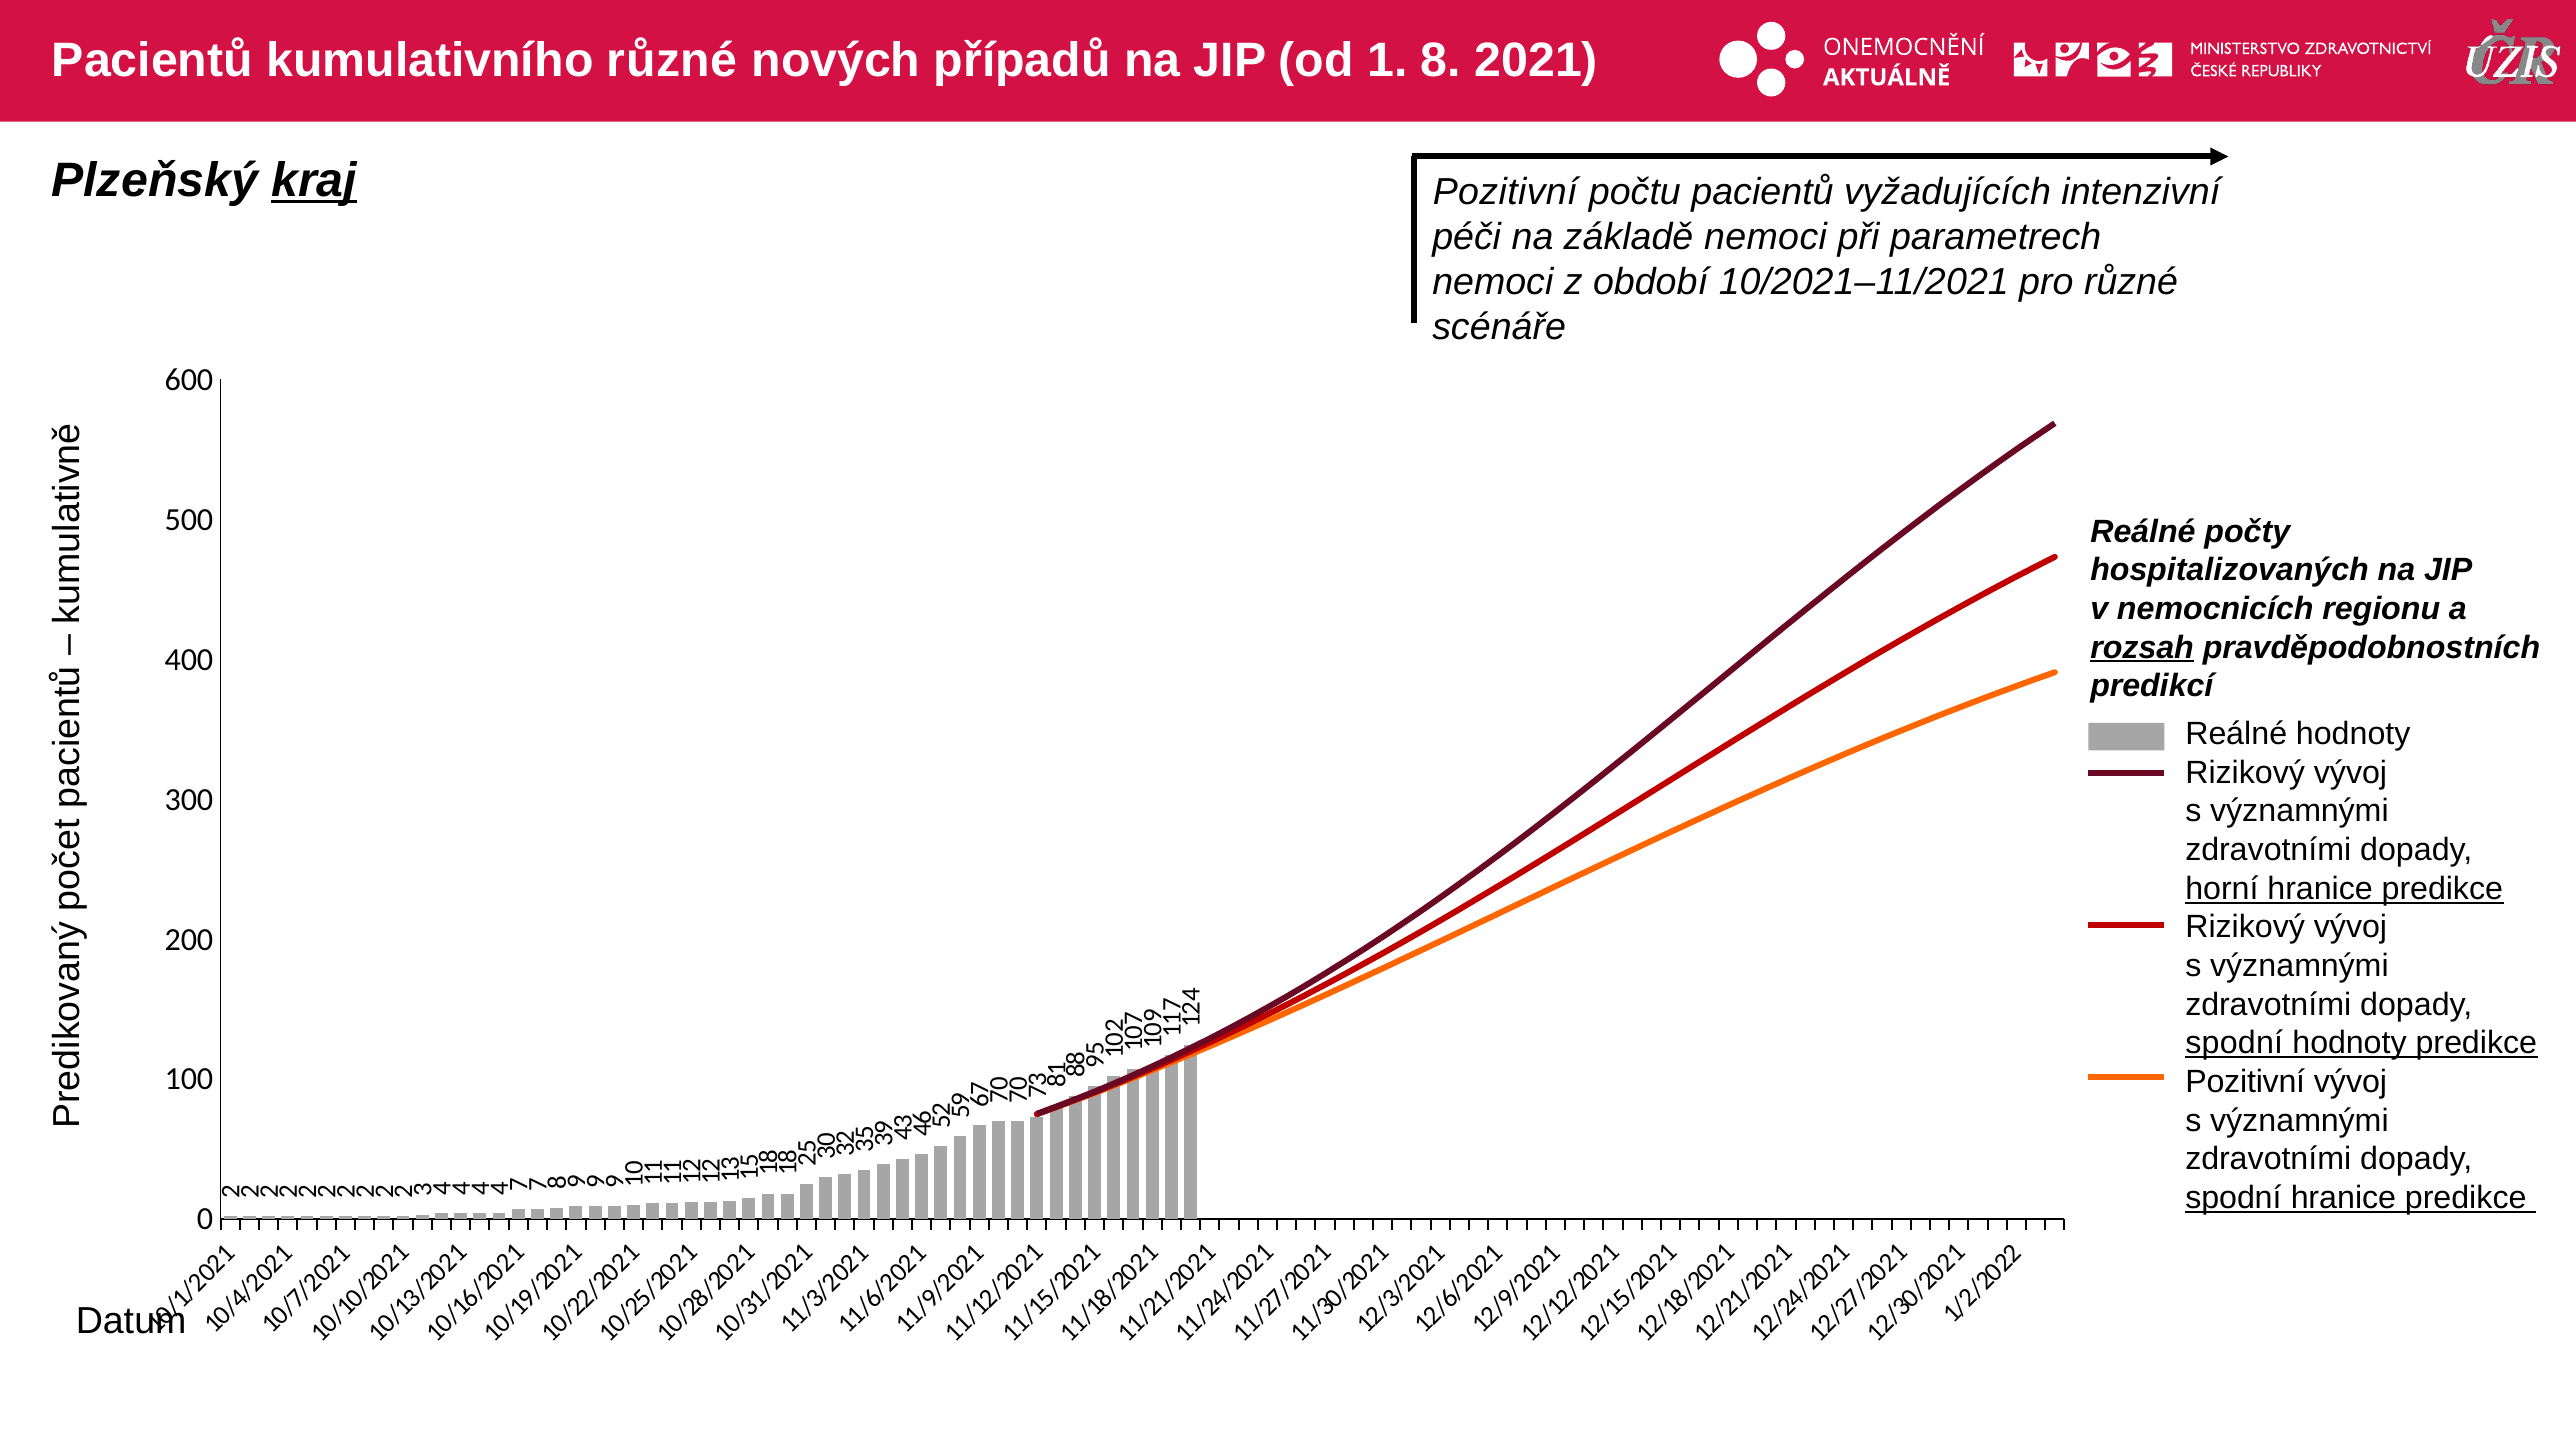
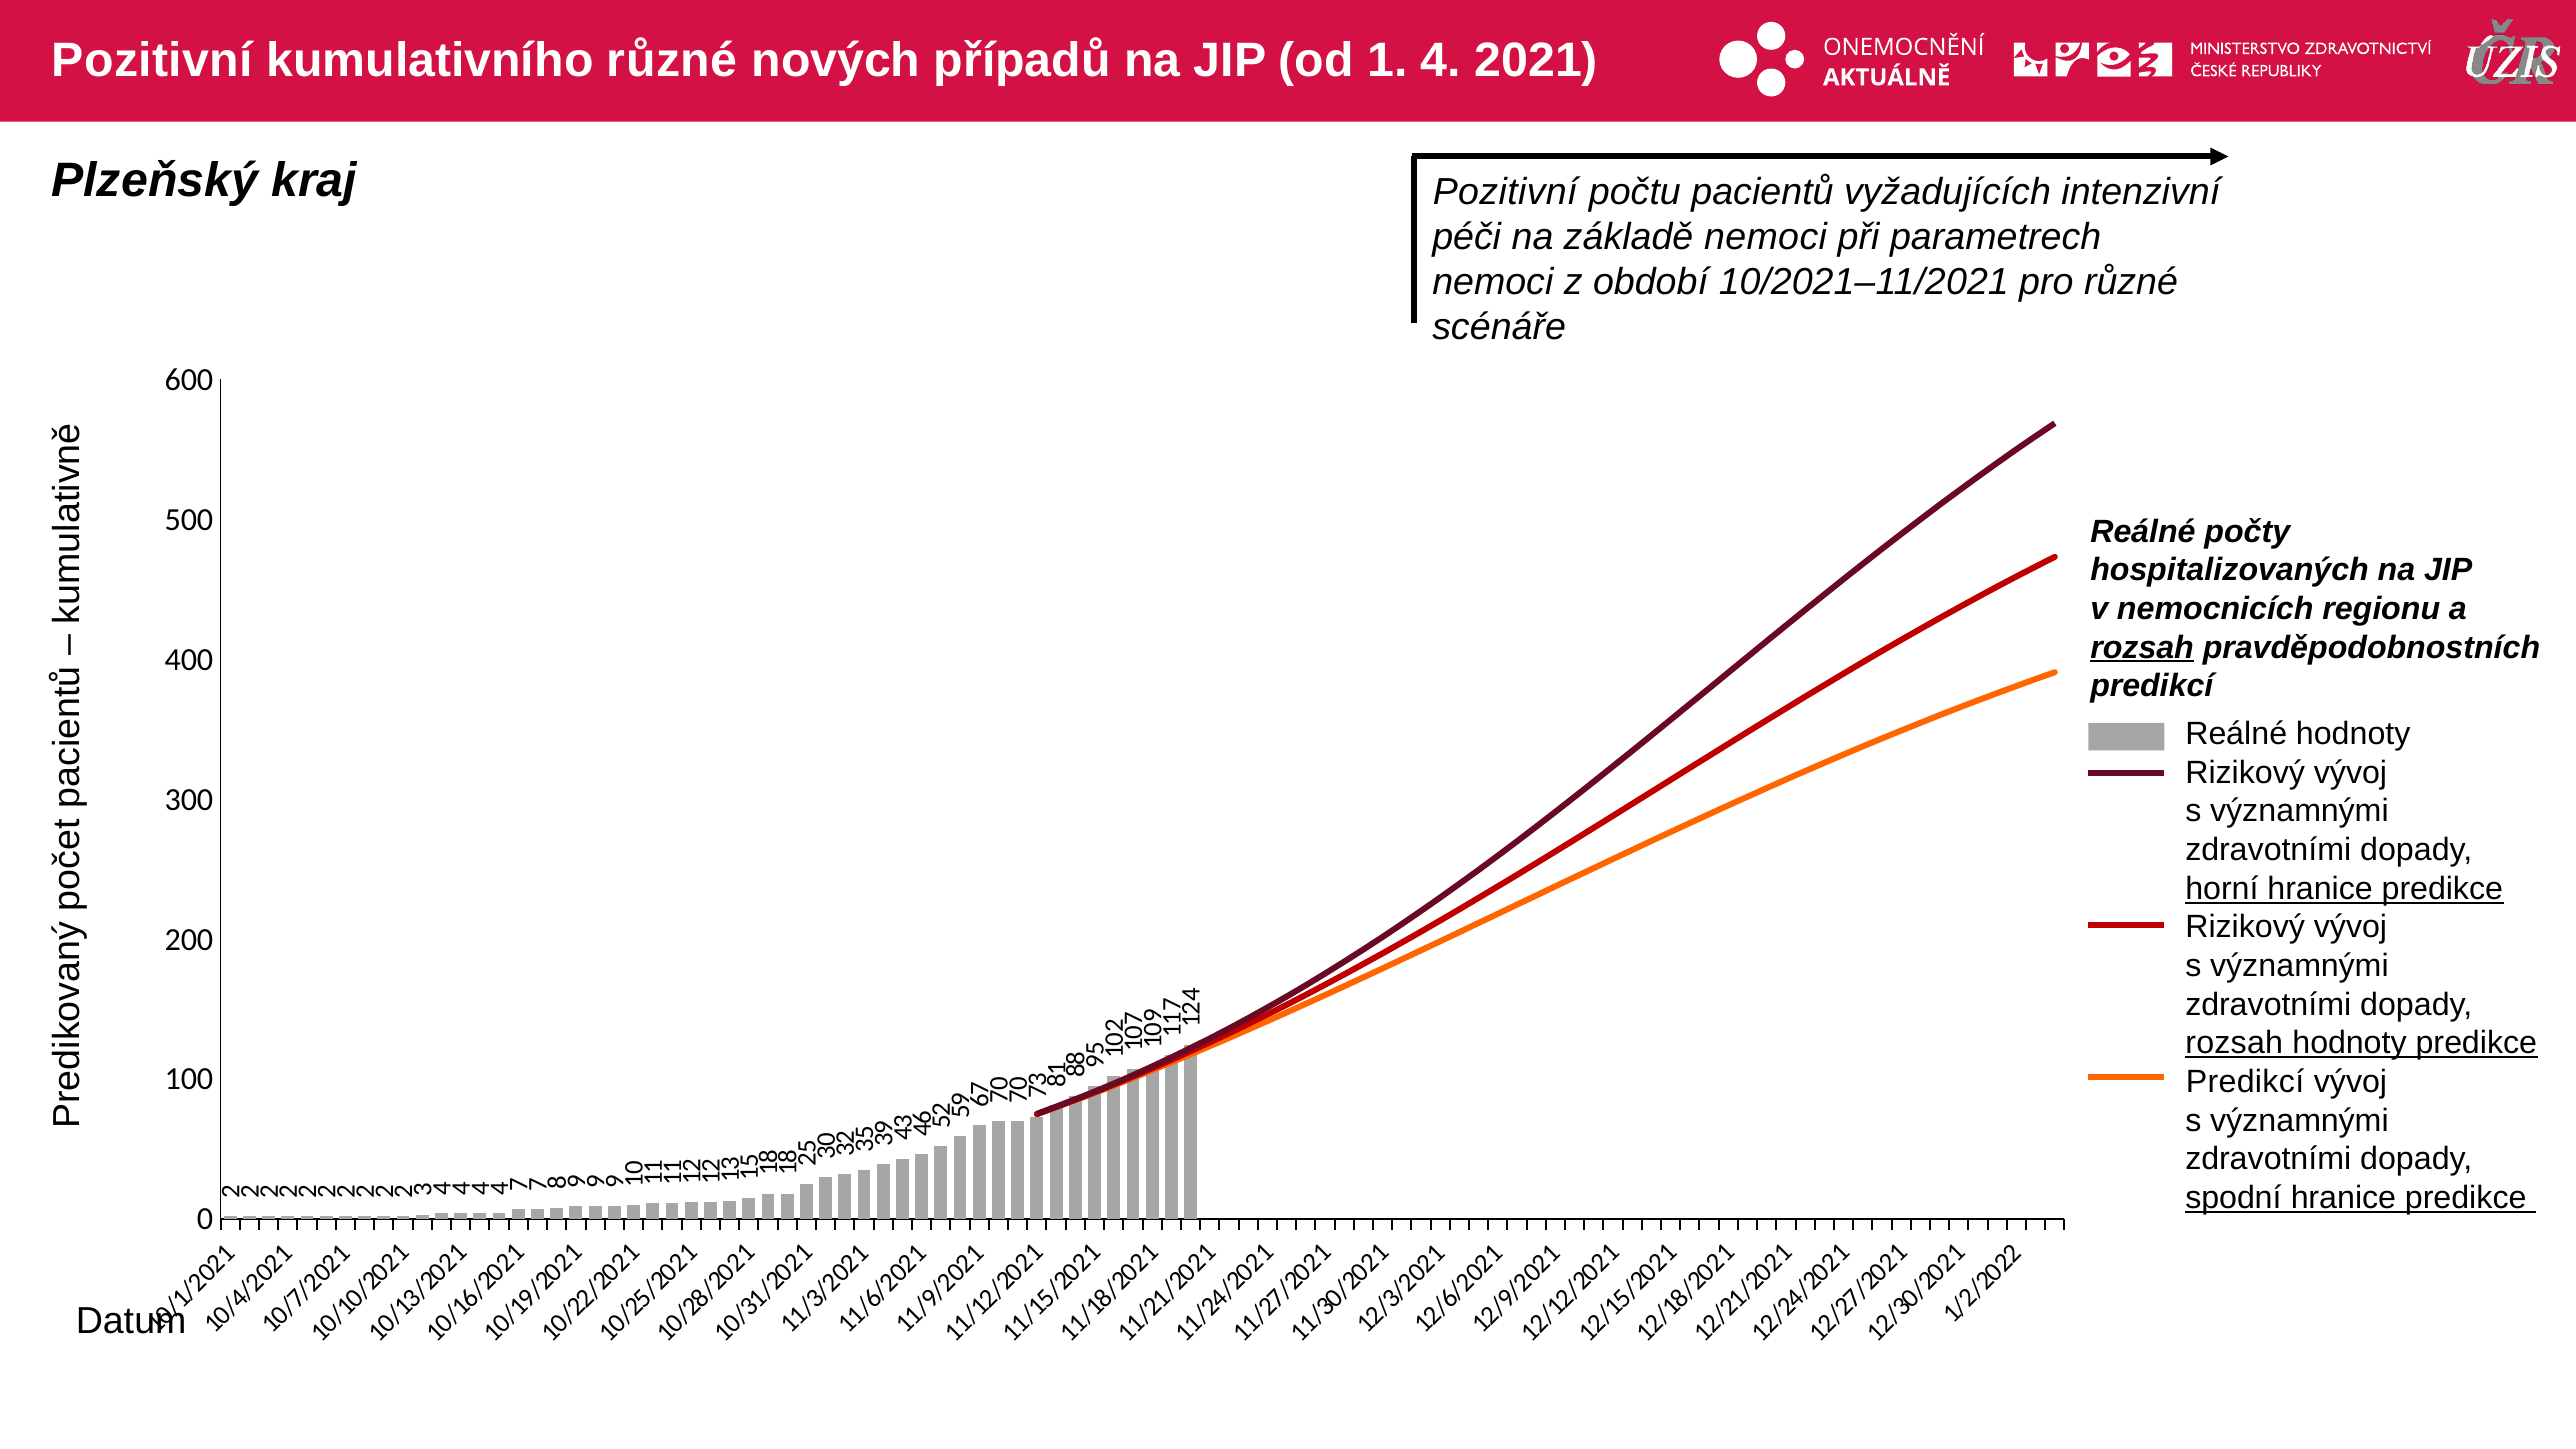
Pacientů: Pacientů -> Pozitivní (152, 61)
od 1 8: 8 -> 4 (1441, 61)
kraj underline: present -> none (314, 181)
spodní: spodní -> rozsah (2234, 1043)
Pozitivní: Pozitivní -> Predikcí (2245, 1082)
